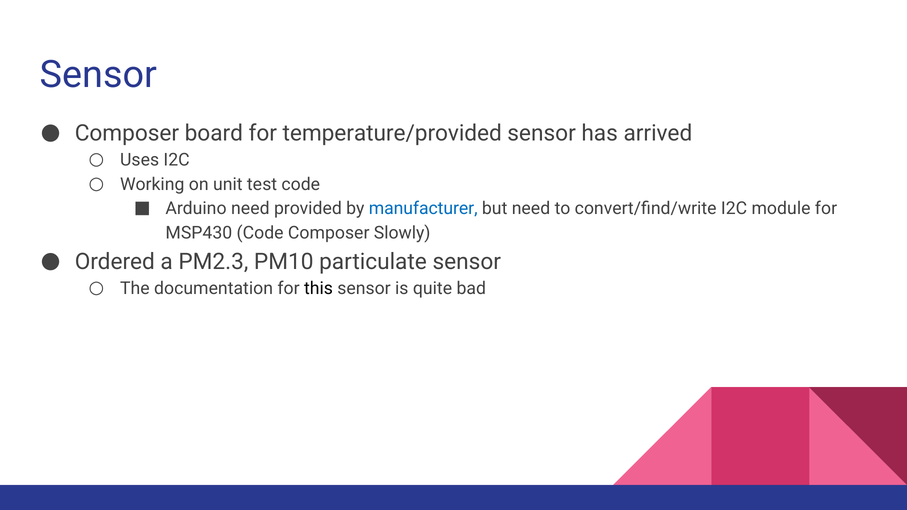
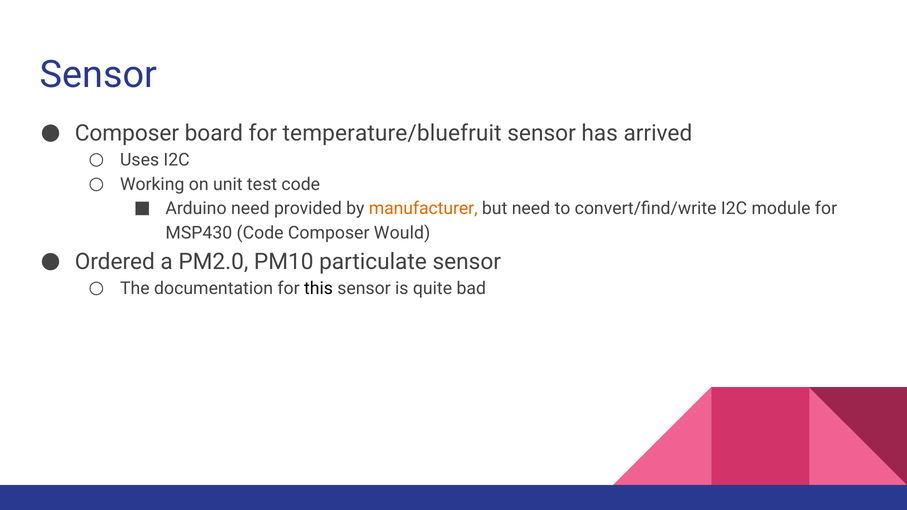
temperature/provided: temperature/provided -> temperature/bluefruit (392, 133)
manufacturer colour: blue -> orange (423, 209)
Slowly: Slowly -> Would (402, 233)
PM2.3: PM2.3 -> PM2.0 (213, 262)
